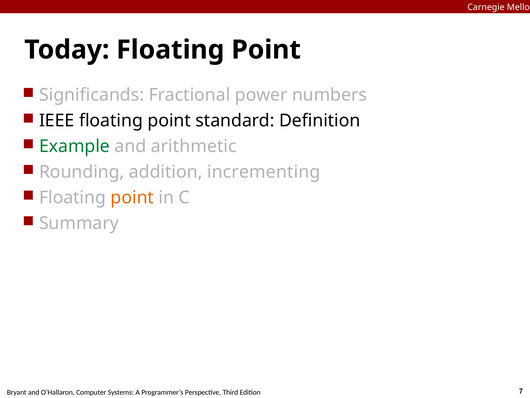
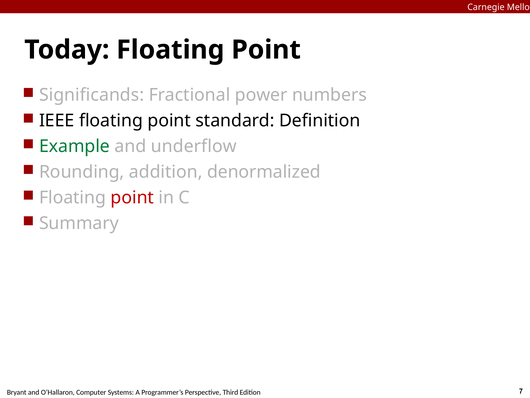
arithmetic: arithmetic -> underflow (194, 146)
incrementing: incrementing -> denormalized (264, 172)
point colour: orange -> red (132, 198)
